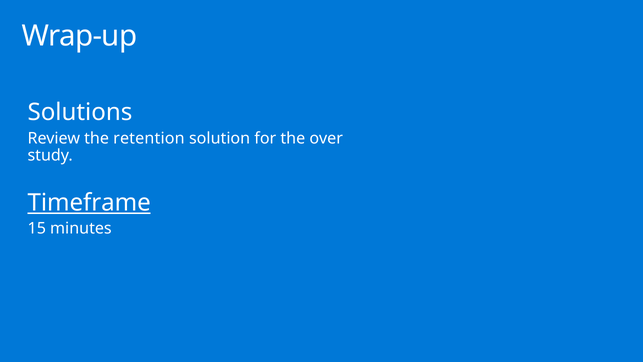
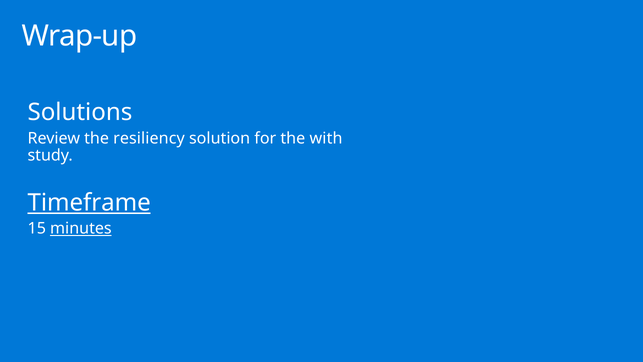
retention: retention -> resiliency (149, 138)
over: over -> with (326, 138)
minutes underline: none -> present (81, 228)
